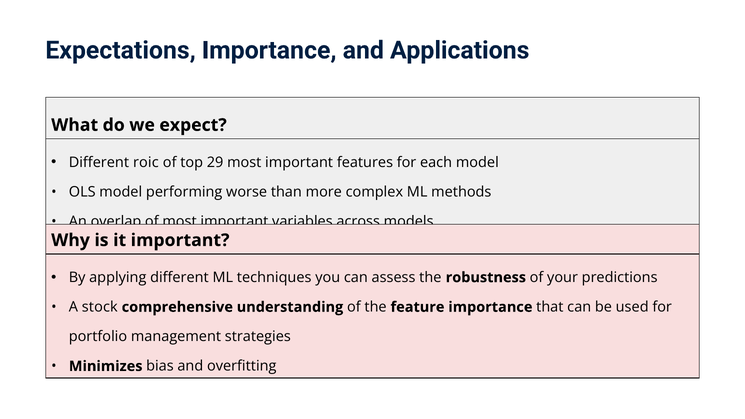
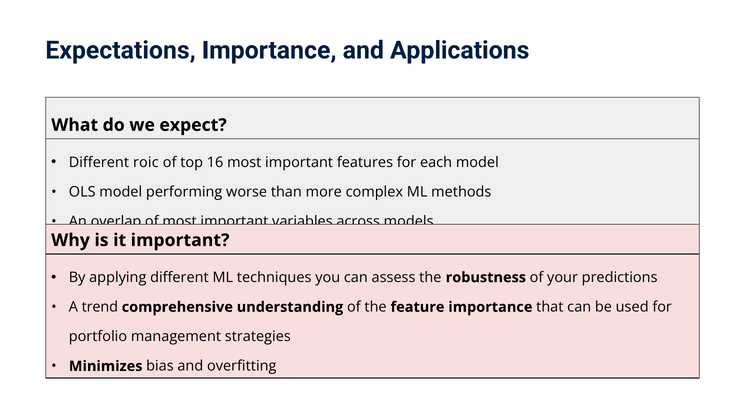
29: 29 -> 16 (215, 162)
stock: stock -> trend (100, 307)
